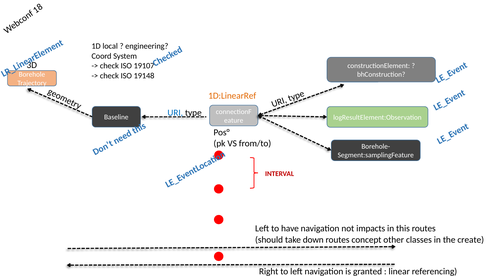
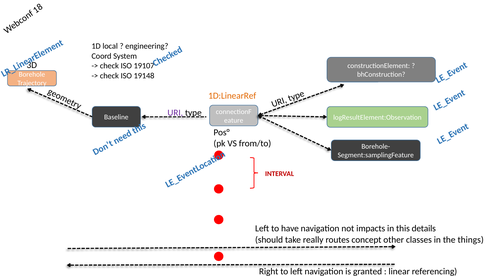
URI colour: blue -> purple (175, 113)
this routes: routes -> details (424, 229)
down: down -> really (313, 240)
create: create -> things (471, 240)
